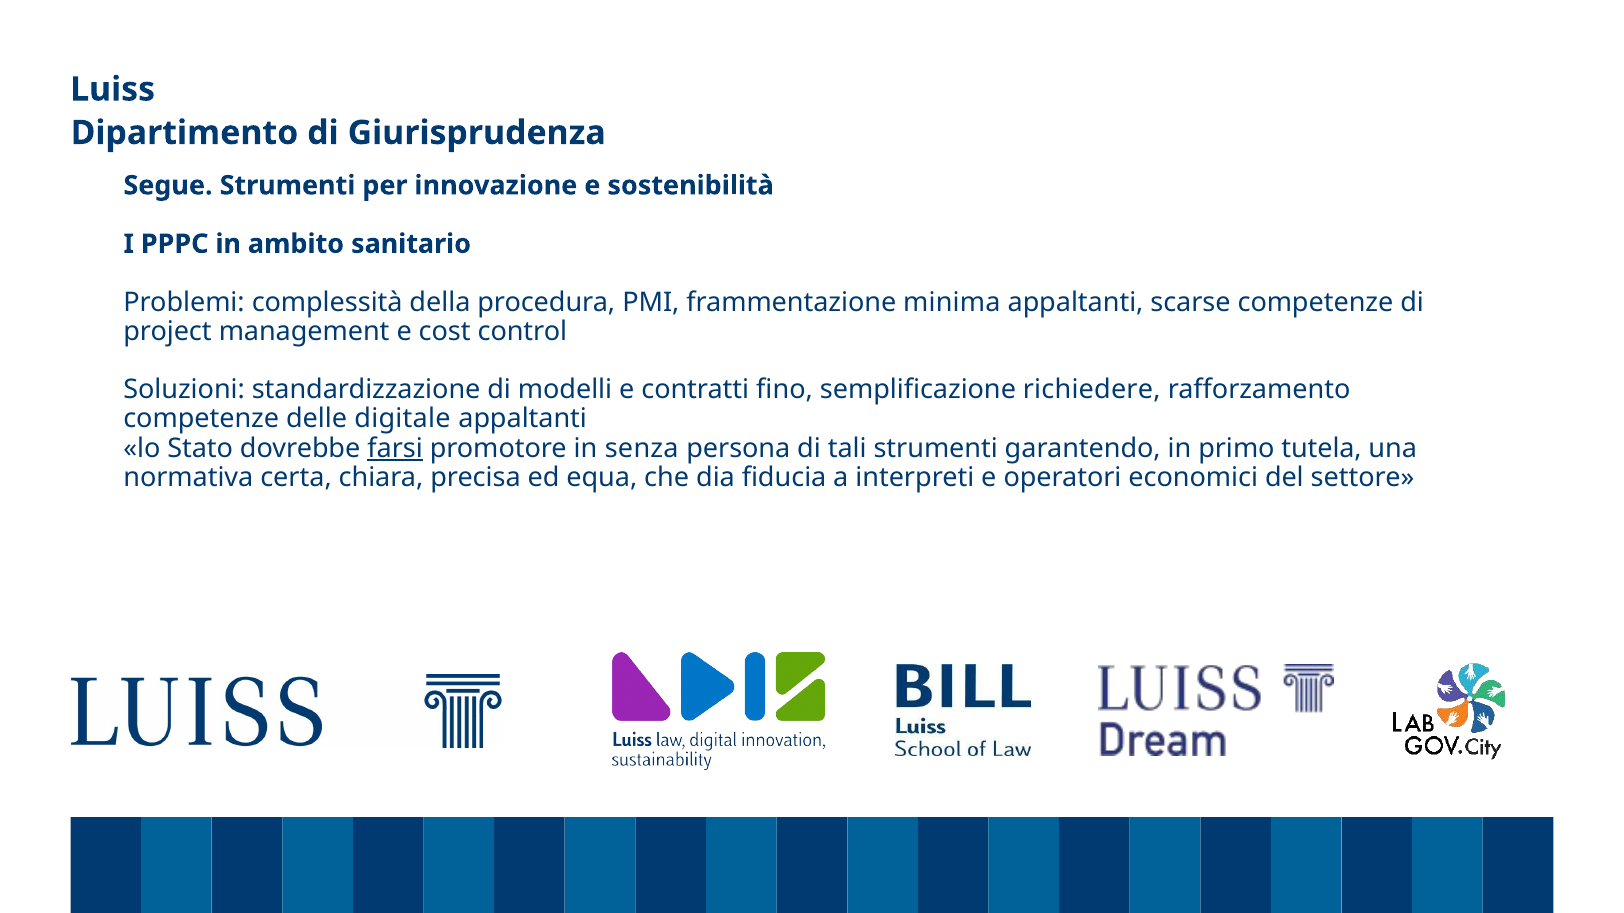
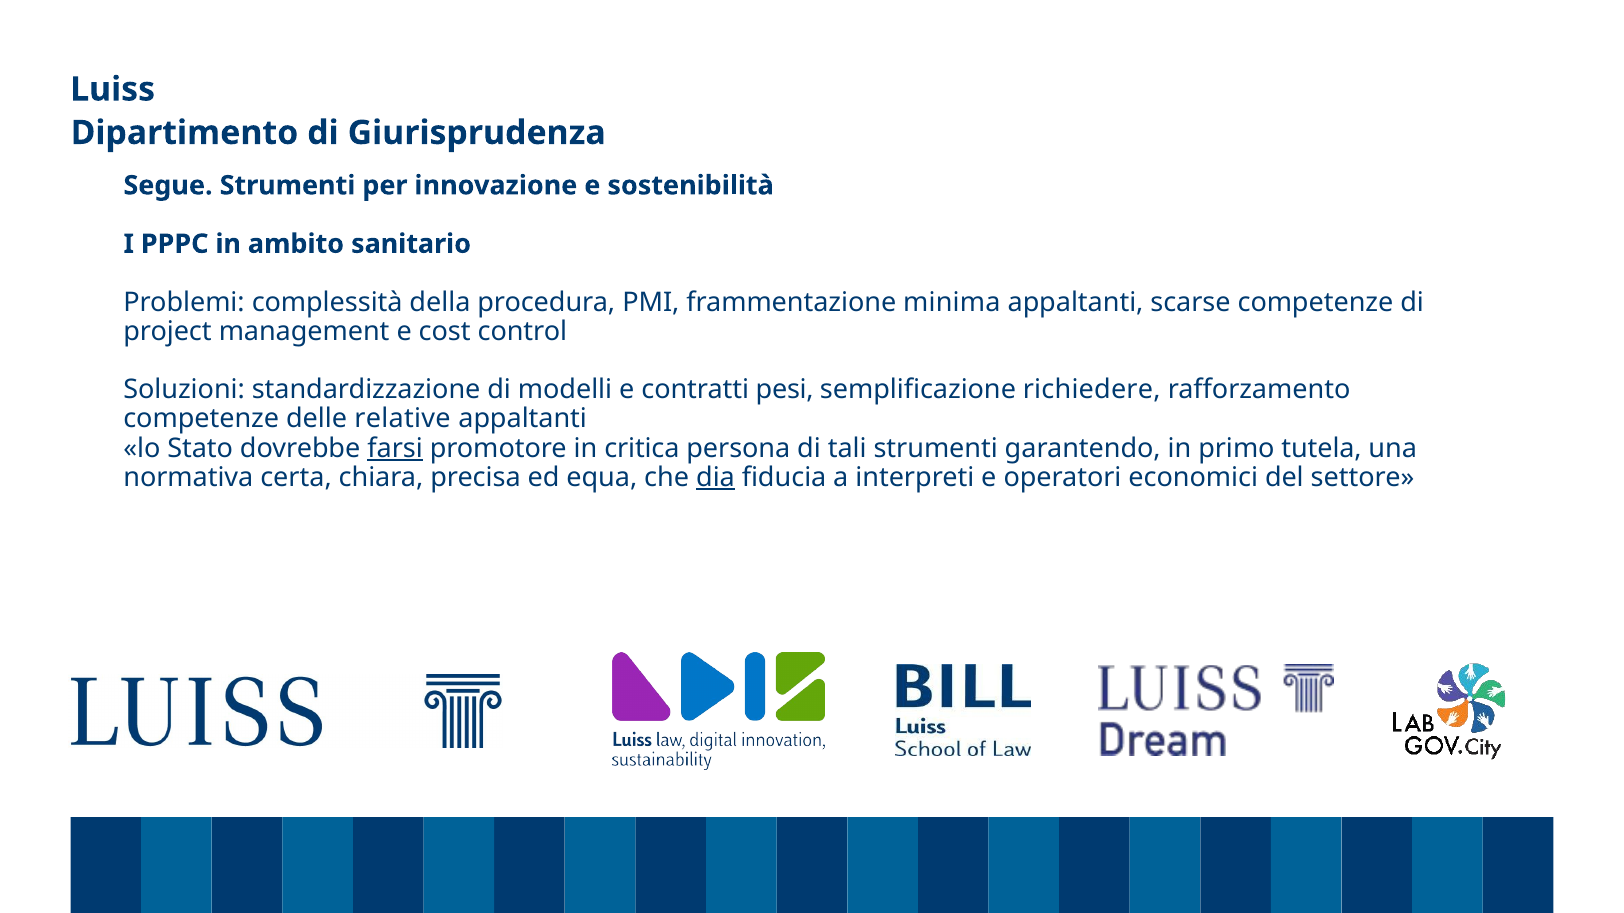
fino: fino -> pesi (785, 390)
digitale: digitale -> relative (403, 419)
senza: senza -> critica (642, 448)
dia underline: none -> present (716, 478)
